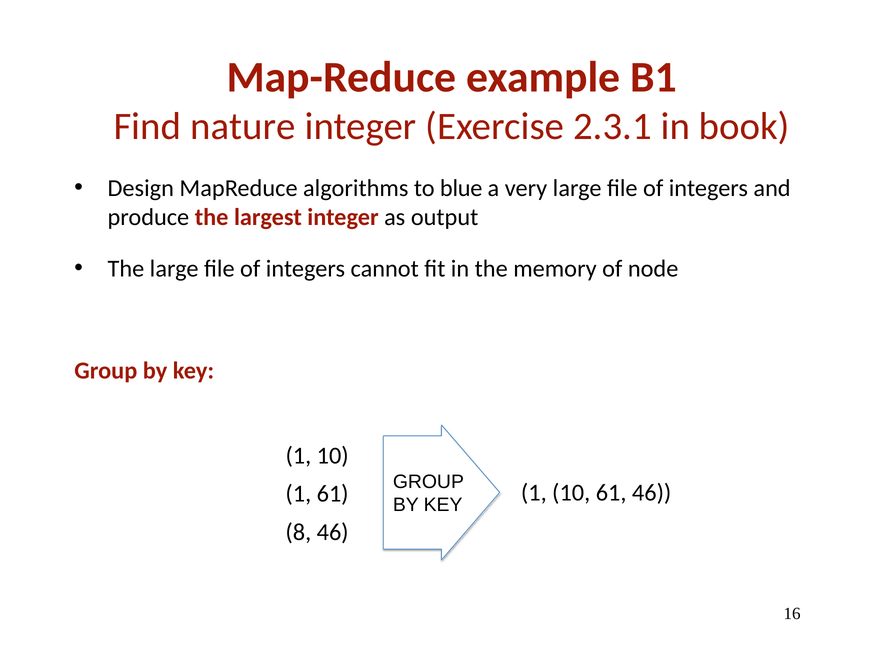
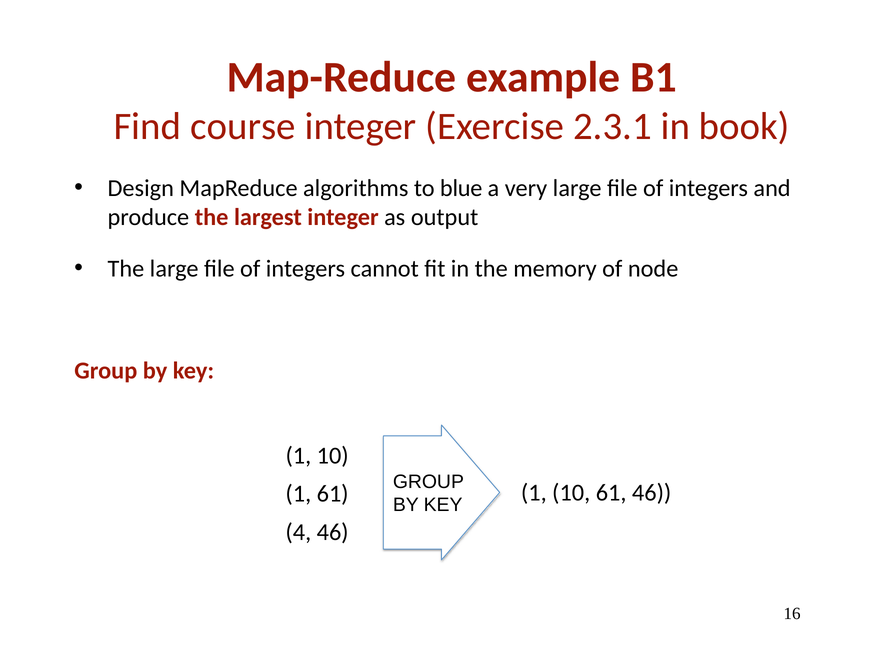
nature: nature -> course (243, 127)
8: 8 -> 4 (298, 532)
